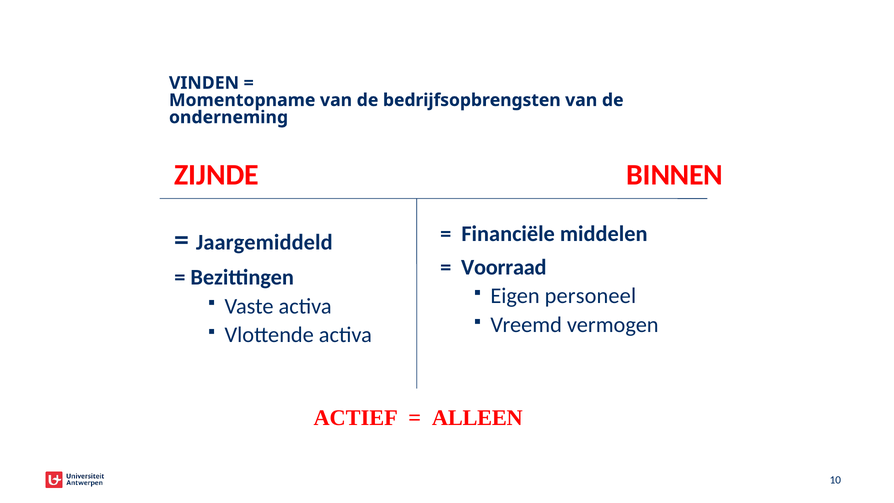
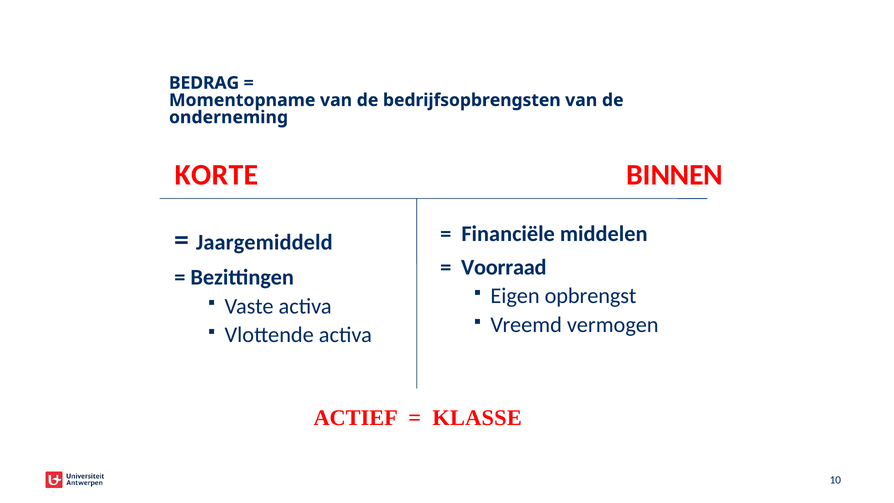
VINDEN: VINDEN -> BEDRAG (204, 83)
ZIJNDE: ZIJNDE -> KORTE (216, 175)
personeel: personeel -> opbrengst (591, 296)
ALLEEN: ALLEEN -> KLASSE (477, 418)
